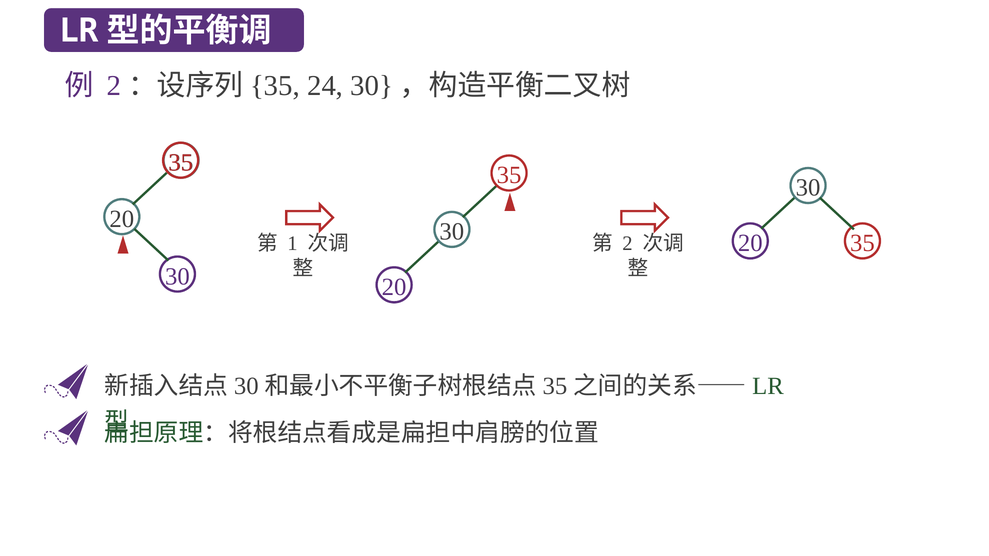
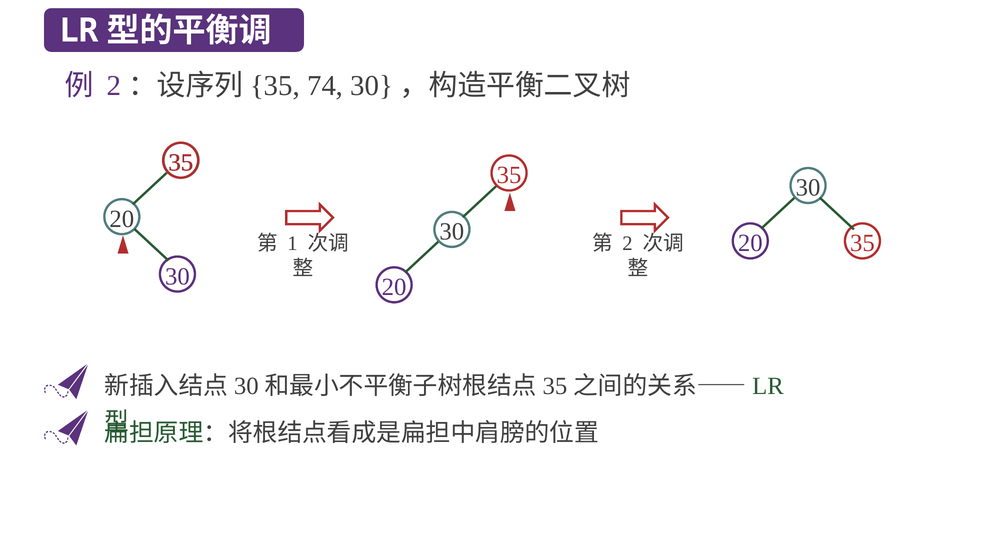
24: 24 -> 74 (325, 86)
